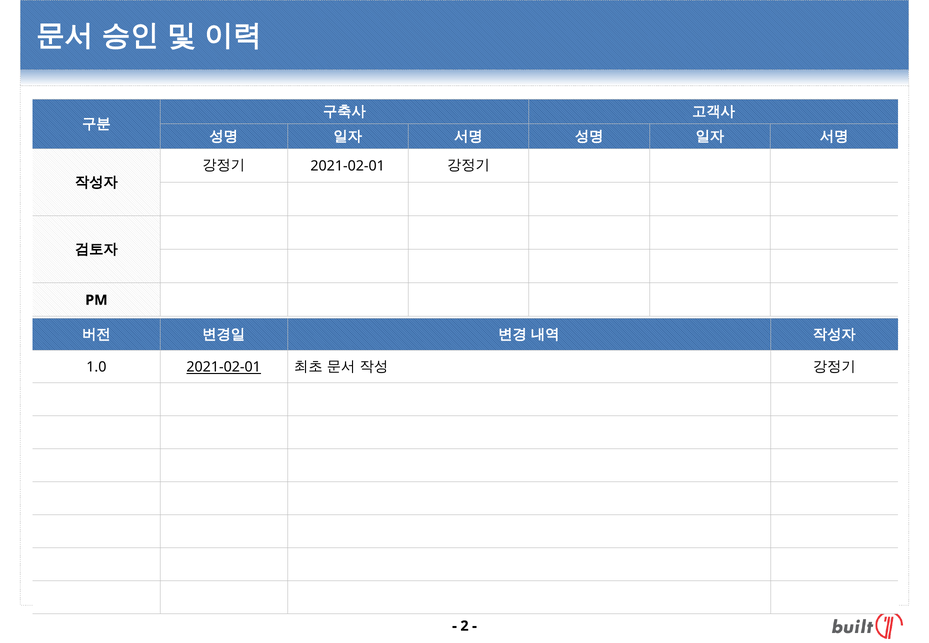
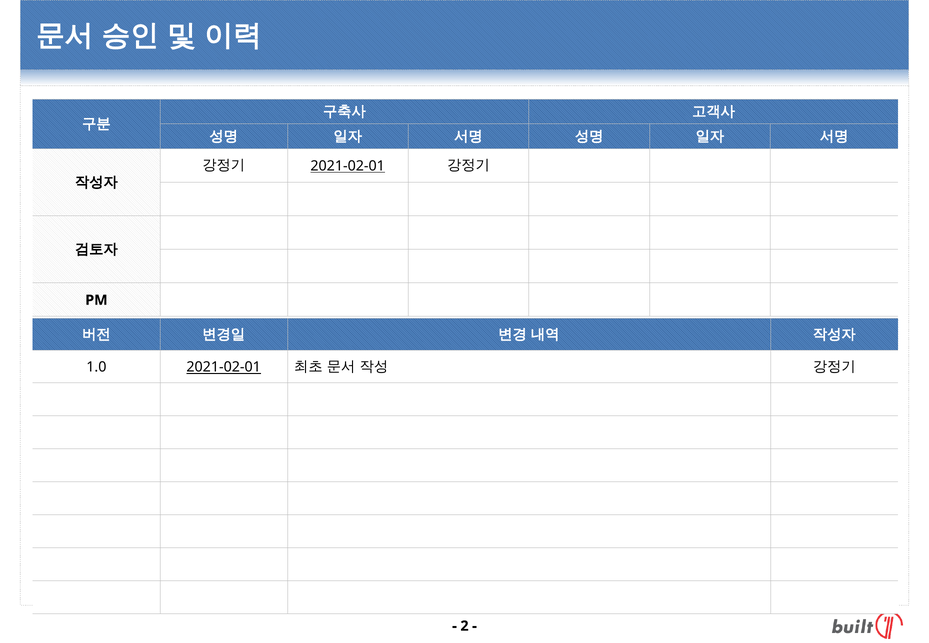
2021-02-01 underline: none -> present (348, 166)
